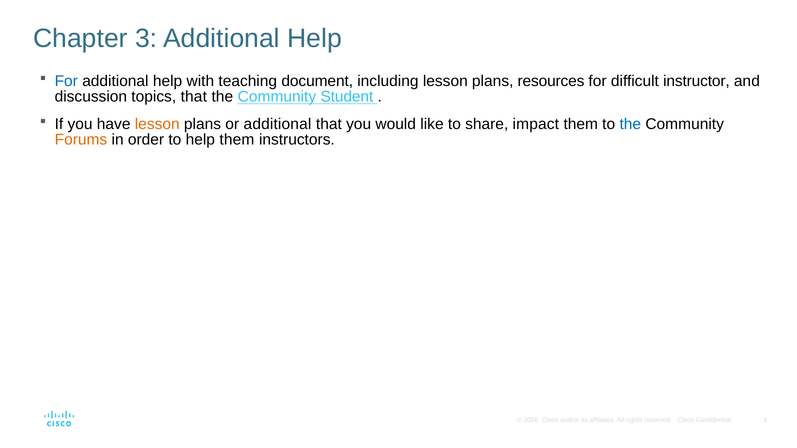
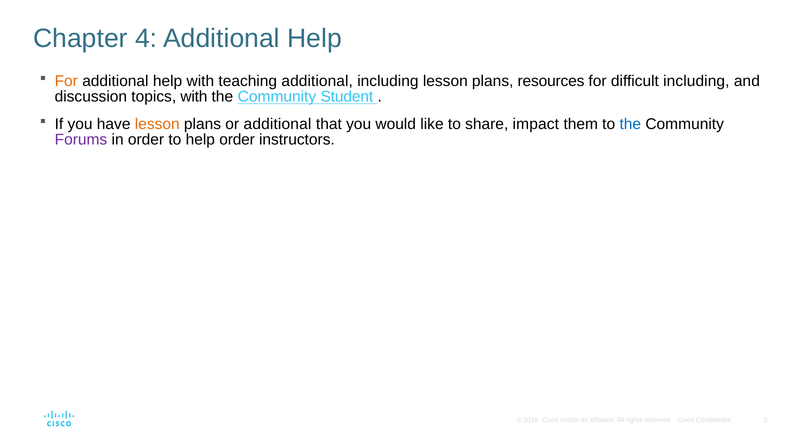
Chapter 3: 3 -> 4 (146, 38)
For colour: blue -> orange (66, 81)
teaching document: document -> additional (317, 81)
difficult instructor: instructor -> including (696, 81)
topics that: that -> with (194, 97)
Forums colour: orange -> purple (81, 140)
help them: them -> order (237, 140)
